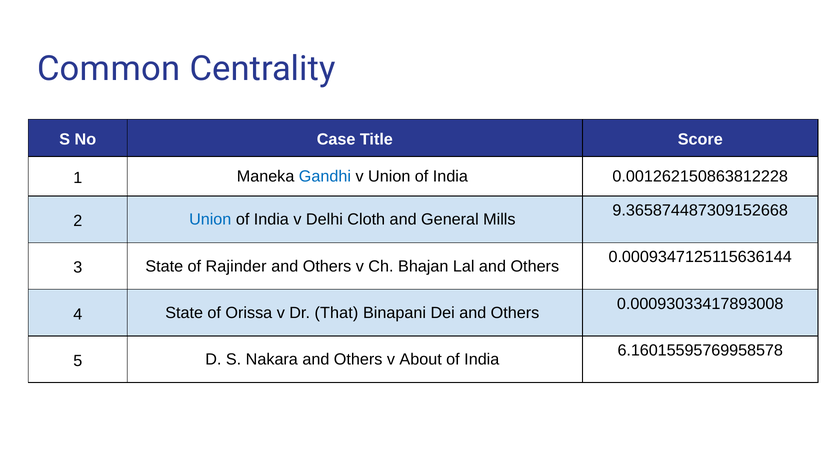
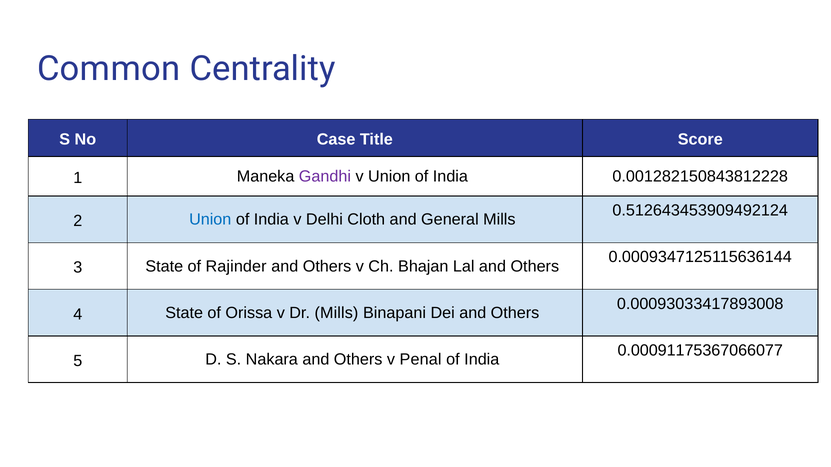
Gandhi colour: blue -> purple (325, 177)
0.001262150863812228: 0.001262150863812228 -> 0.001282150843812228 (700, 177)
9.365874487309152668: 9.365874487309152668 -> 0.512643453909492124 (700, 211)
Dr That: That -> Mills (336, 313)
6.16015595769958578: 6.16015595769958578 -> 0.00091175367066077 (700, 351)
About: About -> Penal (421, 360)
